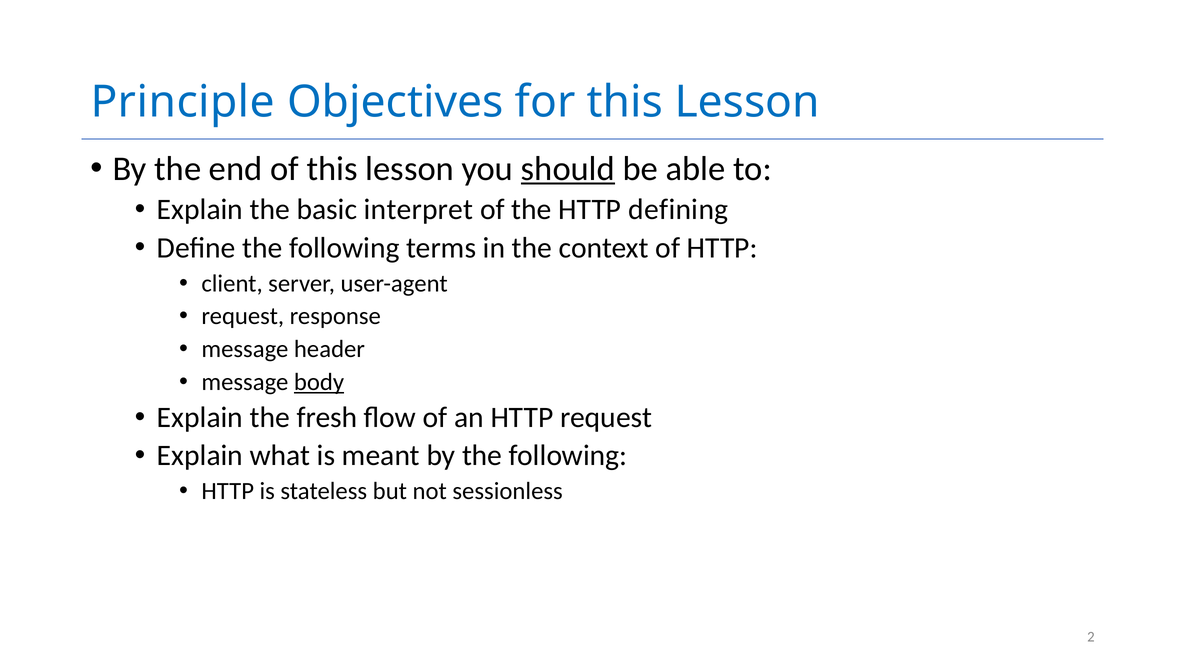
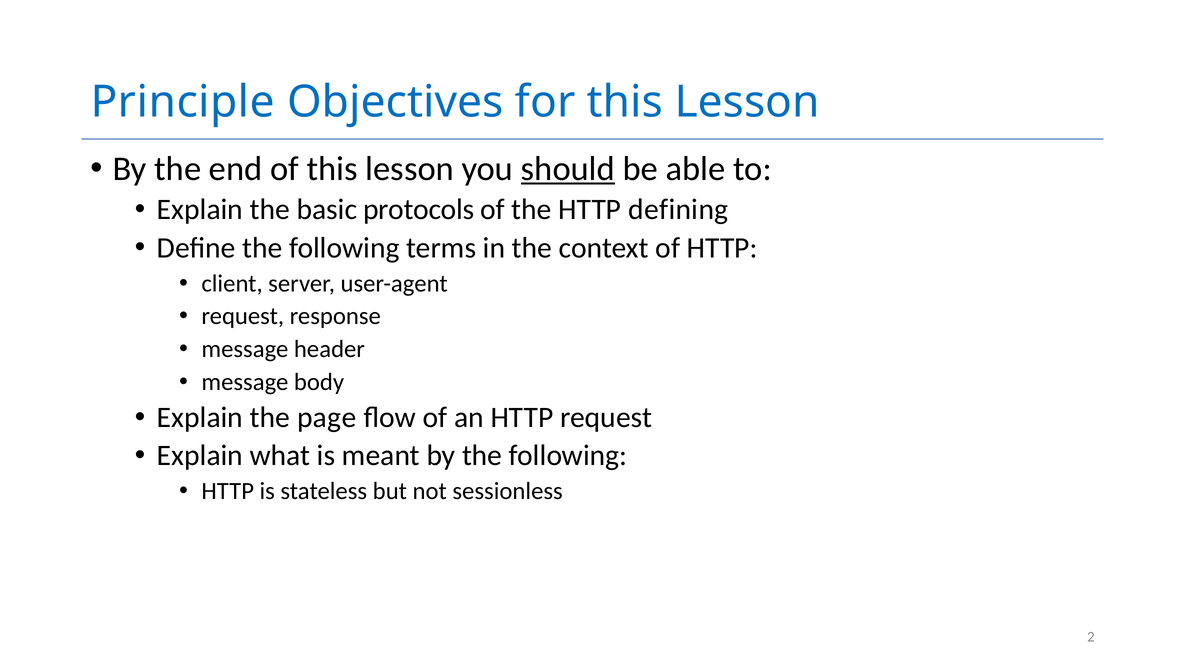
interpret: interpret -> protocols (419, 210)
body underline: present -> none (319, 382)
fresh: fresh -> page (327, 417)
